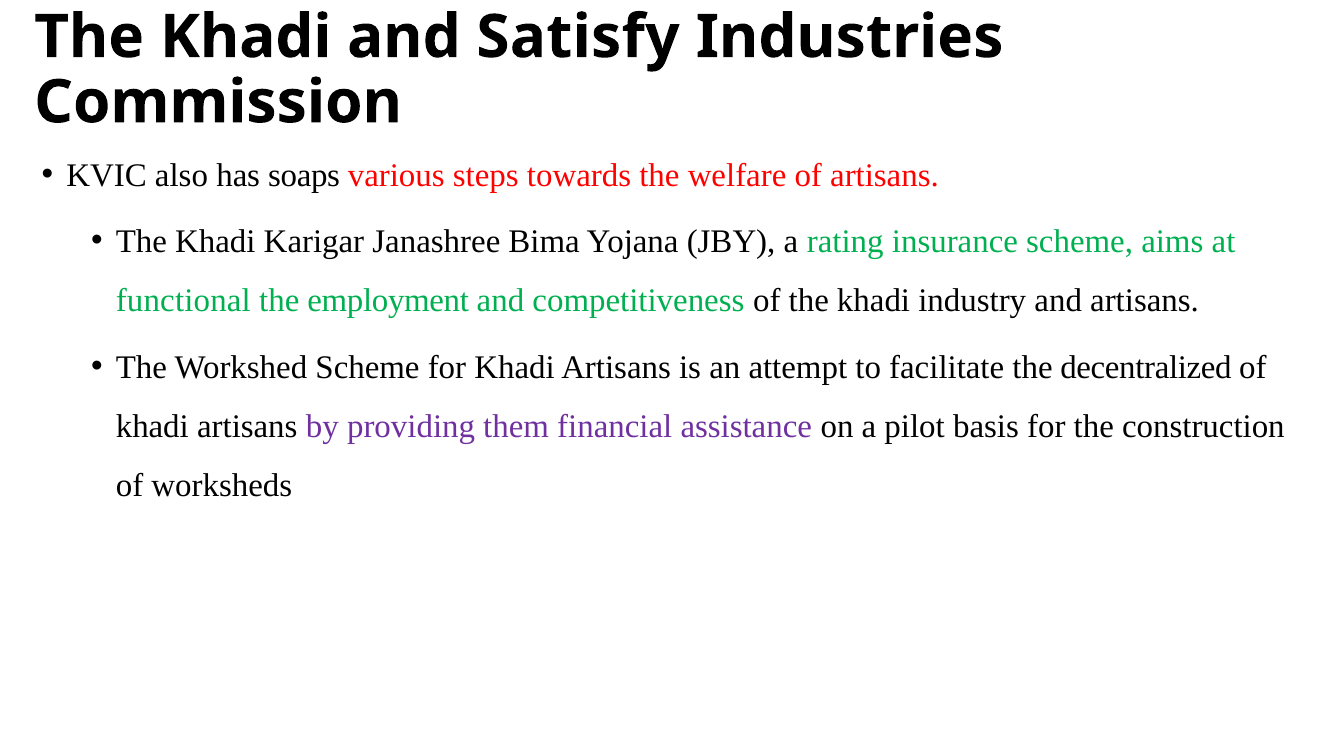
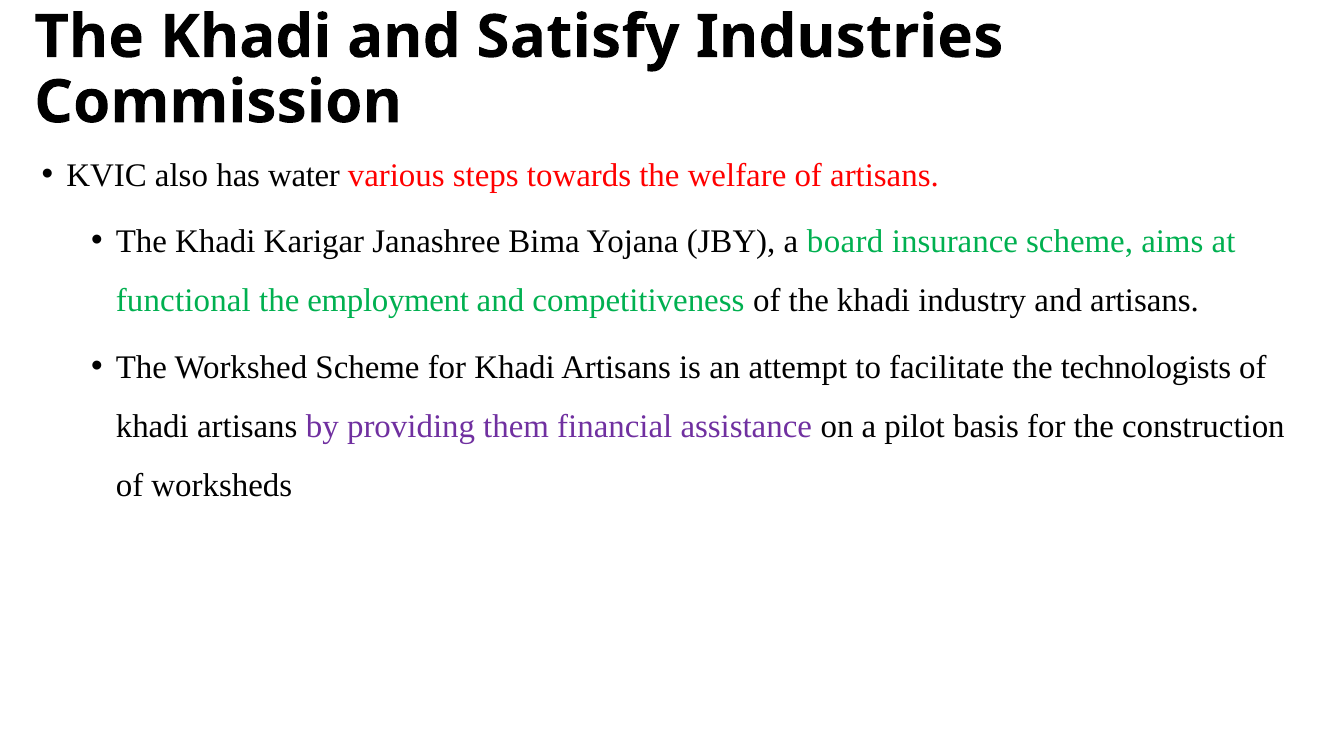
soaps: soaps -> water (304, 176)
rating: rating -> board (845, 242)
decentralized: decentralized -> technologists (1146, 367)
